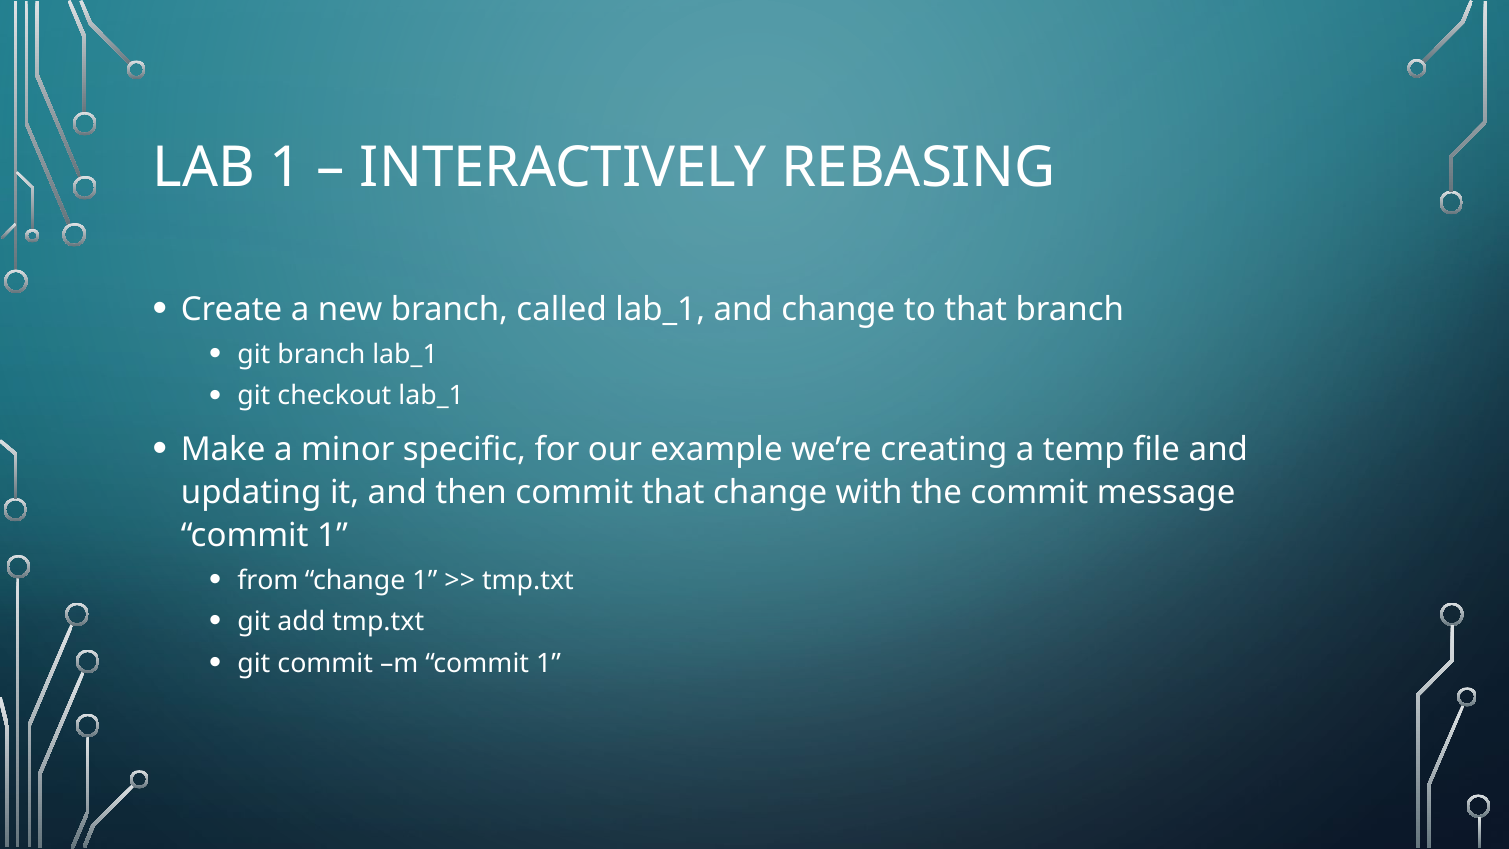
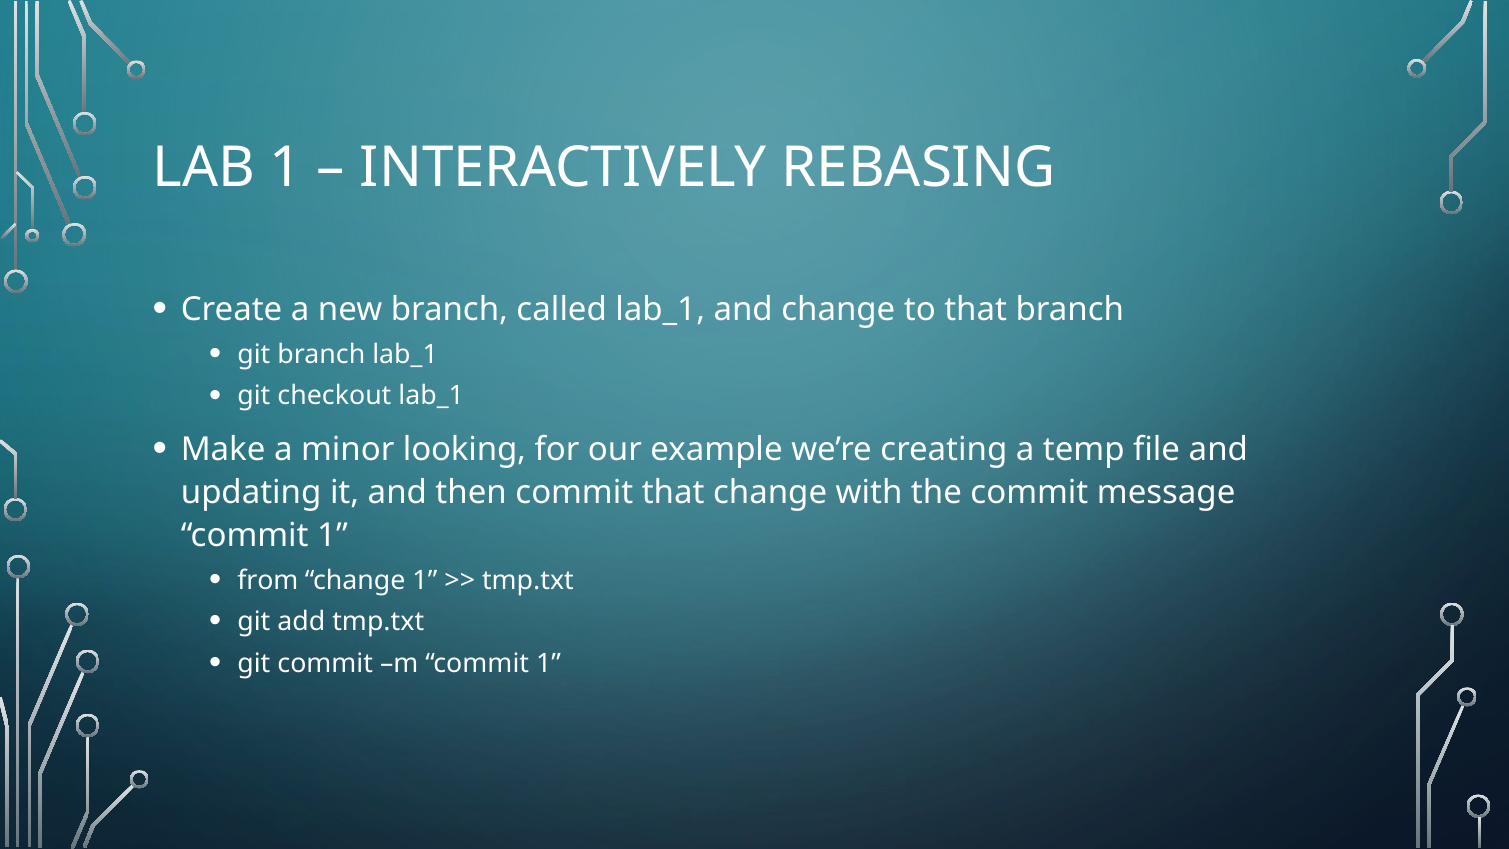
specific: specific -> looking (464, 450)
